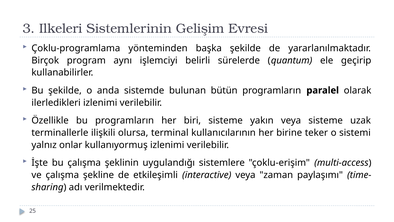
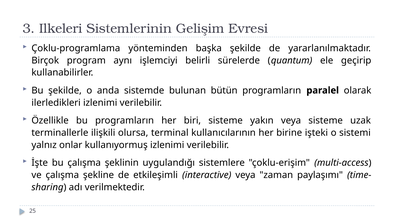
teker: teker -> işteki (316, 132)
